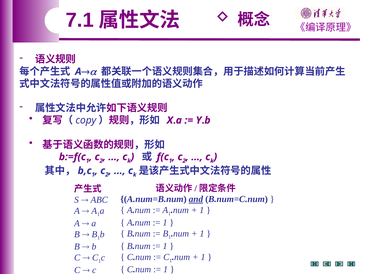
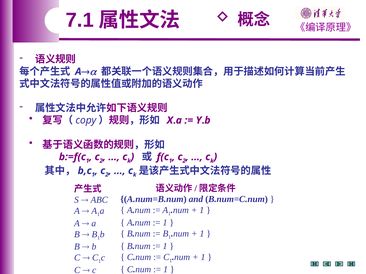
and underline: present -> none (196, 200)
